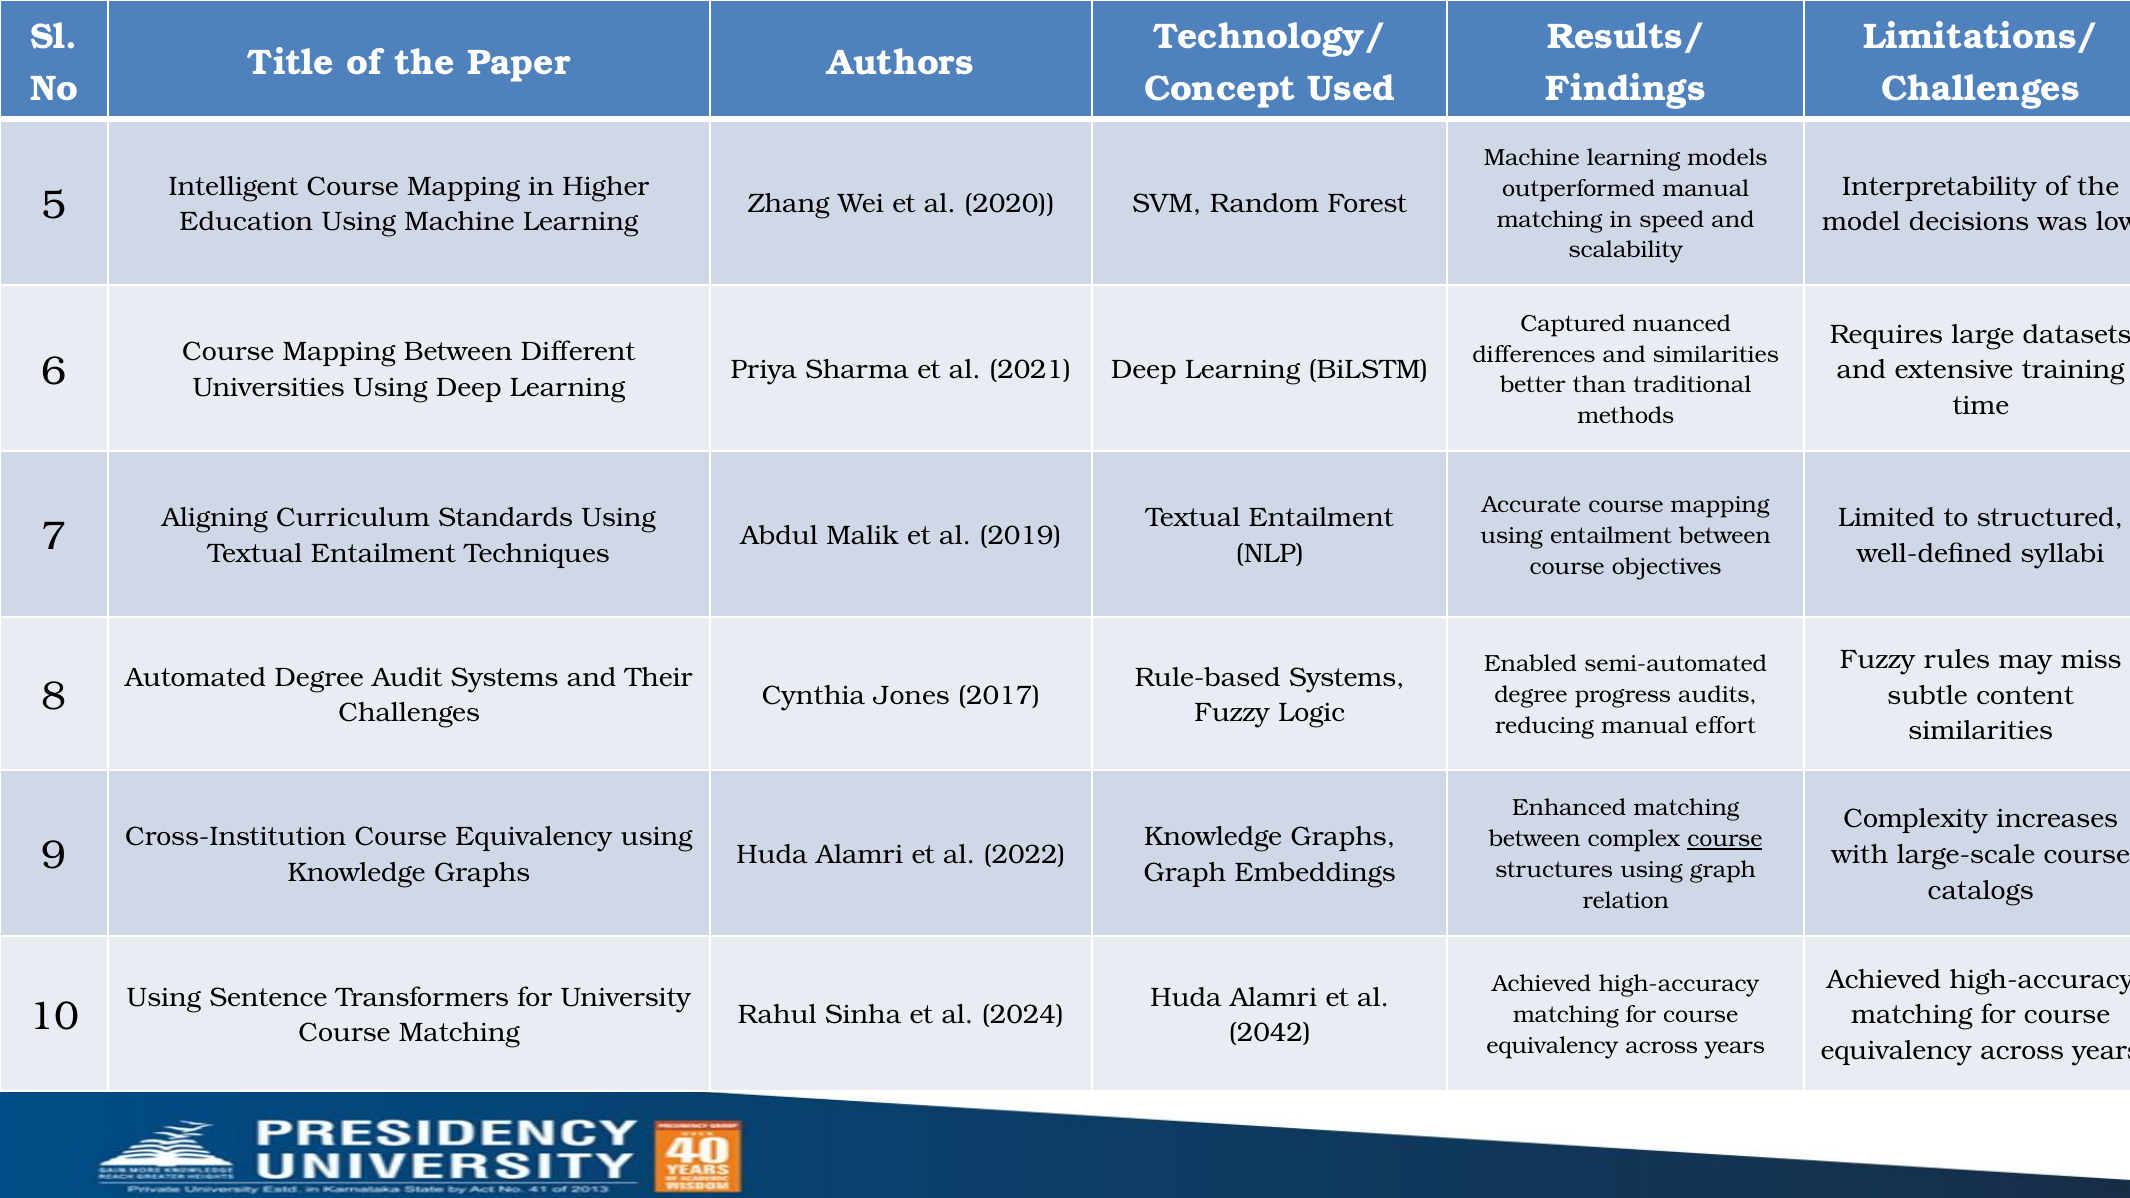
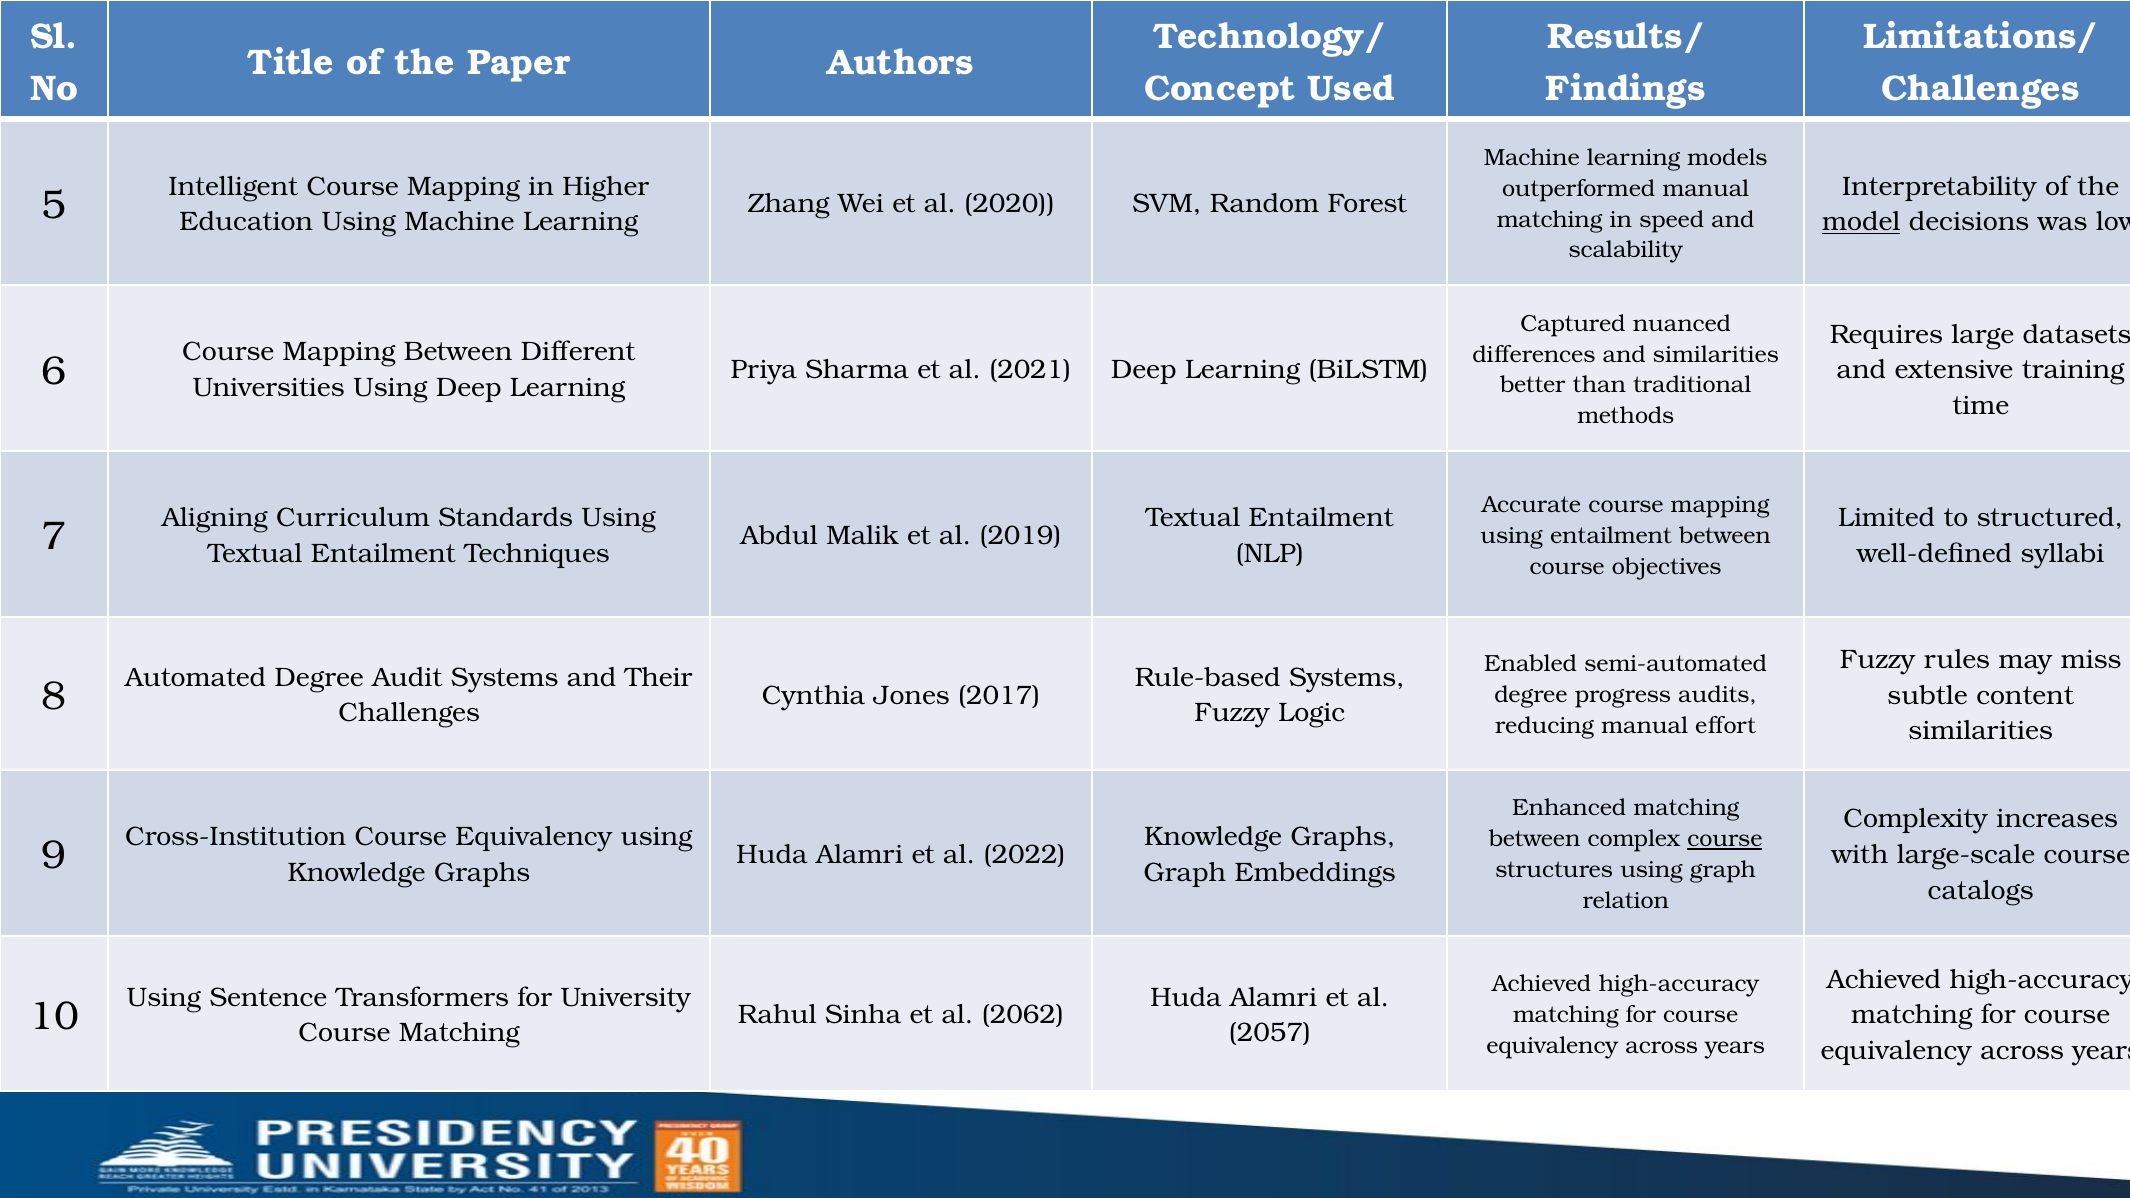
model underline: none -> present (1861, 222)
2024: 2024 -> 2062 (1023, 1015)
2042: 2042 -> 2057 (1270, 1033)
